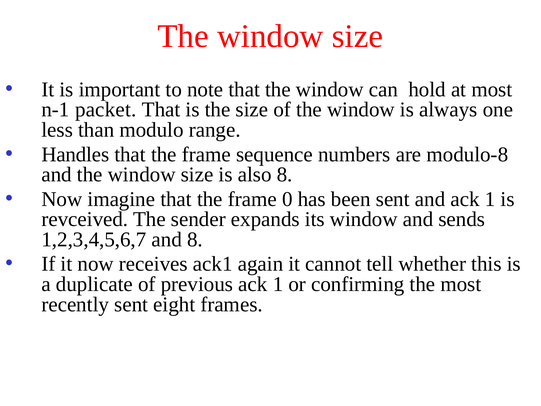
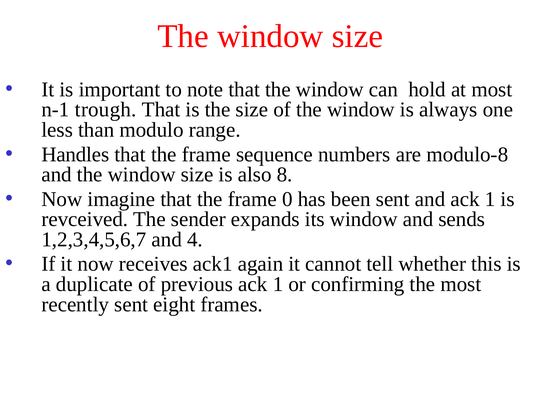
packet: packet -> trough (106, 110)
and 8: 8 -> 4 (195, 239)
